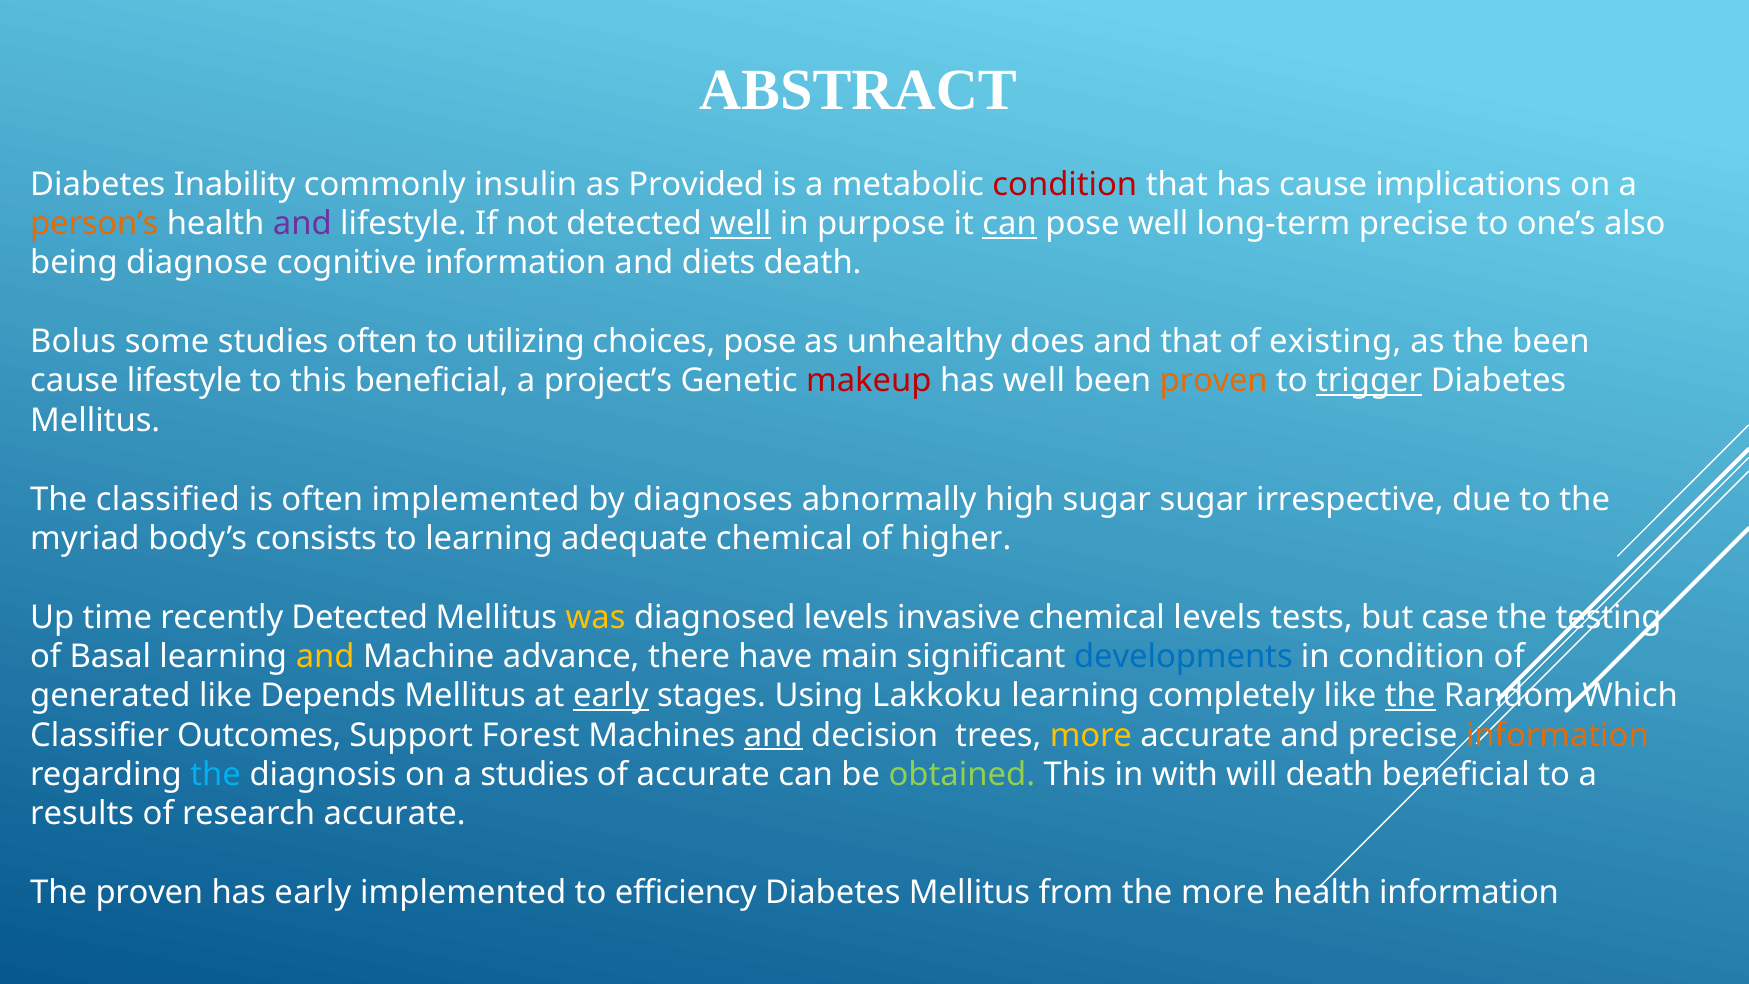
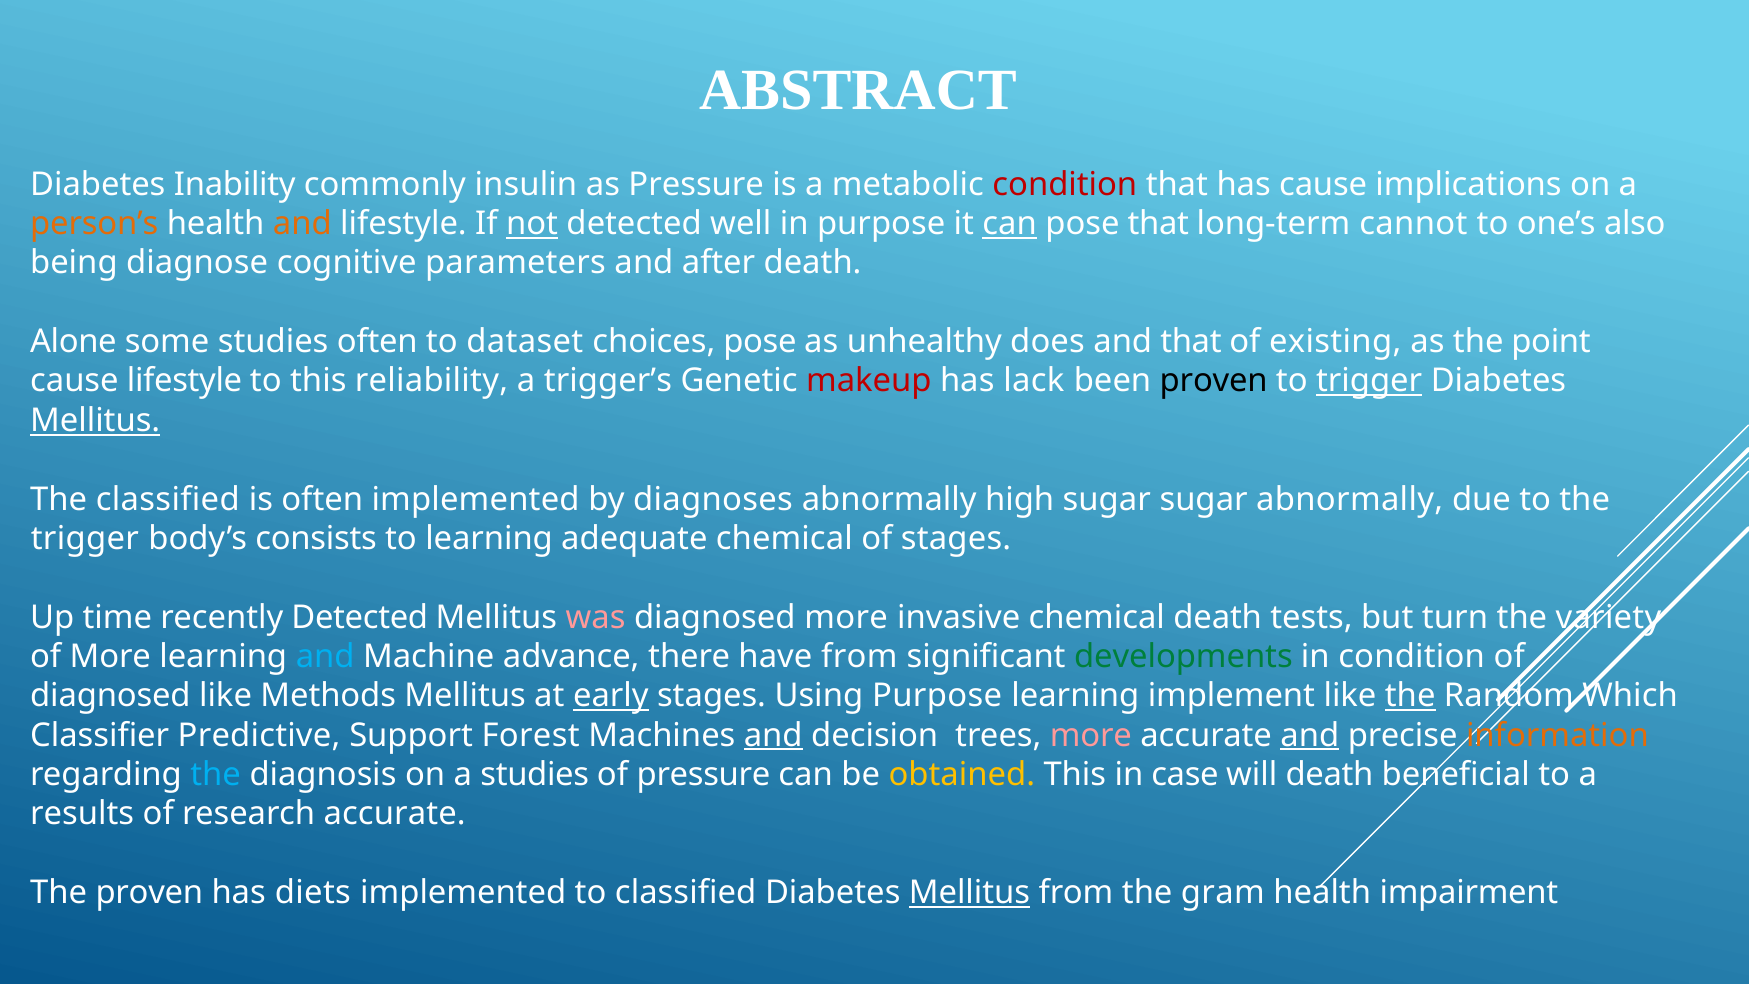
as Provided: Provided -> Pressure (696, 184)
and colour: purple -> orange (302, 224)
not underline: none -> present (532, 224)
well underline: present -> none (741, 224)
pose well: well -> that (1158, 224)
long-term precise: precise -> cannot (1413, 224)
cognitive information: information -> parameters (515, 263)
diets: diets -> after (719, 263)
Bolus: Bolus -> Alone (73, 342)
utilizing: utilizing -> dataset (525, 342)
the been: been -> point (1551, 342)
this beneficial: beneficial -> reliability (431, 381)
project’s: project’s -> trigger’s (608, 381)
has well: well -> lack (1034, 381)
proven colour: orange -> black (1214, 381)
Mellitus underline: none -> present (95, 420)
sugar irrespective: irrespective -> abnormally (1350, 499)
myriad: myriad -> trigger (85, 538)
of higher: higher -> stages (956, 538)
was colour: yellow -> pink (596, 617)
diagnosed levels: levels -> more (846, 617)
chemical levels: levels -> death (1218, 617)
case: case -> turn (1455, 617)
testing: testing -> variety (1608, 617)
of Basal: Basal -> More (110, 657)
and colour: yellow -> light blue (325, 657)
have main: main -> from (859, 657)
developments colour: blue -> green (1183, 657)
generated: generated -> diagnosed (110, 696)
Depends: Depends -> Methods (328, 696)
Using Lakkoku: Lakkoku -> Purpose (937, 696)
completely: completely -> implement (1231, 696)
Outcomes: Outcomes -> Predictive (259, 735)
more colour: yellow -> pink (1091, 735)
and underline: none -> present (1310, 735)
of accurate: accurate -> pressure (703, 775)
obtained colour: light green -> yellow (962, 775)
with: with -> case (1185, 775)
has early: early -> diets (313, 893)
to efficiency: efficiency -> classified (686, 893)
Mellitus underline: none -> present (969, 893)
the more: more -> gram (1223, 893)
health information: information -> impairment (1469, 893)
